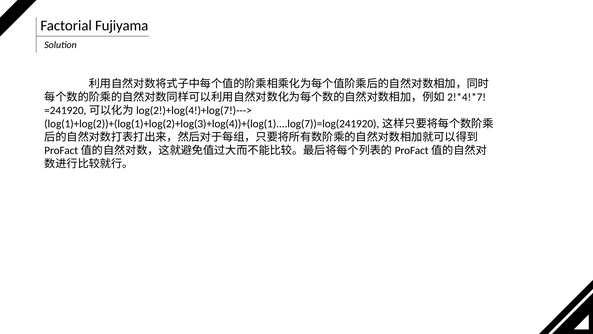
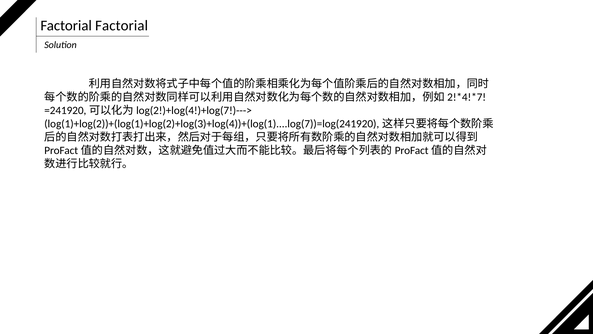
Factorial Fujiyama: Fujiyama -> Factorial (122, 26)
